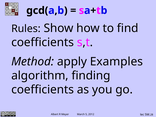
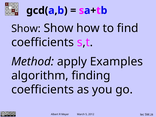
Rules: Rules -> Show (26, 29)
